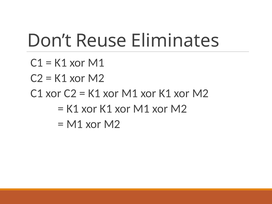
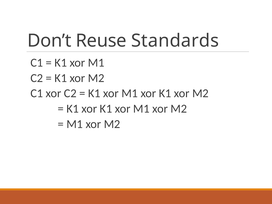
Eliminates: Eliminates -> Standards (175, 41)
